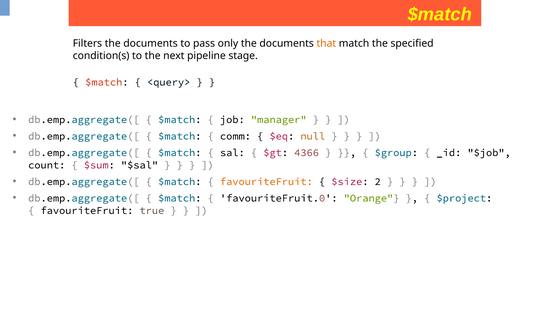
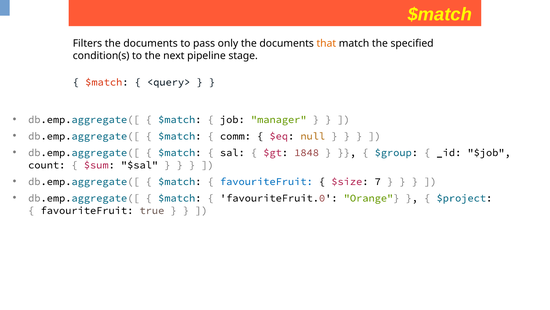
4366: 4366 -> 1848 (307, 152)
favouriteFruit colour: orange -> blue (266, 181)
2: 2 -> 7 (378, 181)
